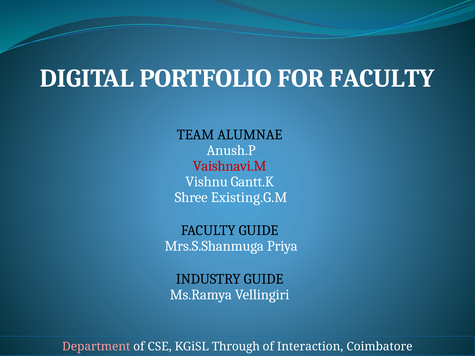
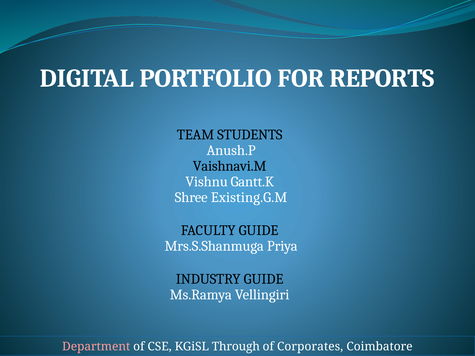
FOR FACULTY: FACULTY -> REPORTS (382, 79)
ALUMNAE: ALUMNAE -> STUDENTS (250, 135)
Vaishnavi.M colour: red -> black (230, 166)
Interaction: Interaction -> Corporates (310, 347)
